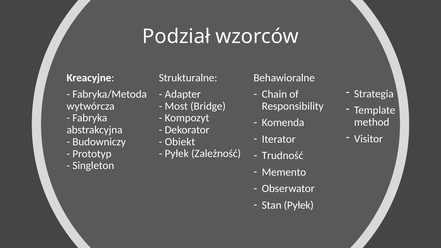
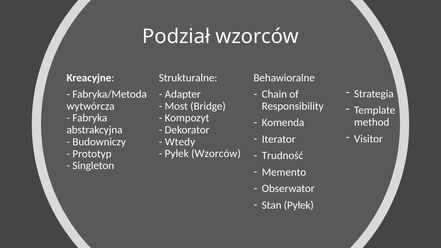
Obiekt: Obiekt -> Wtedy (180, 142)
Pyłek Zależność: Zależność -> Wzorców (216, 154)
